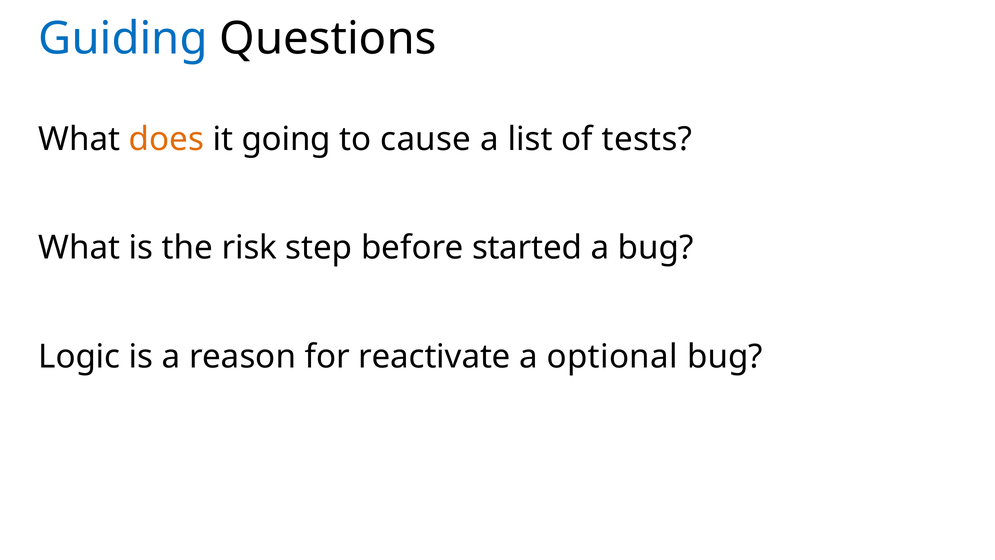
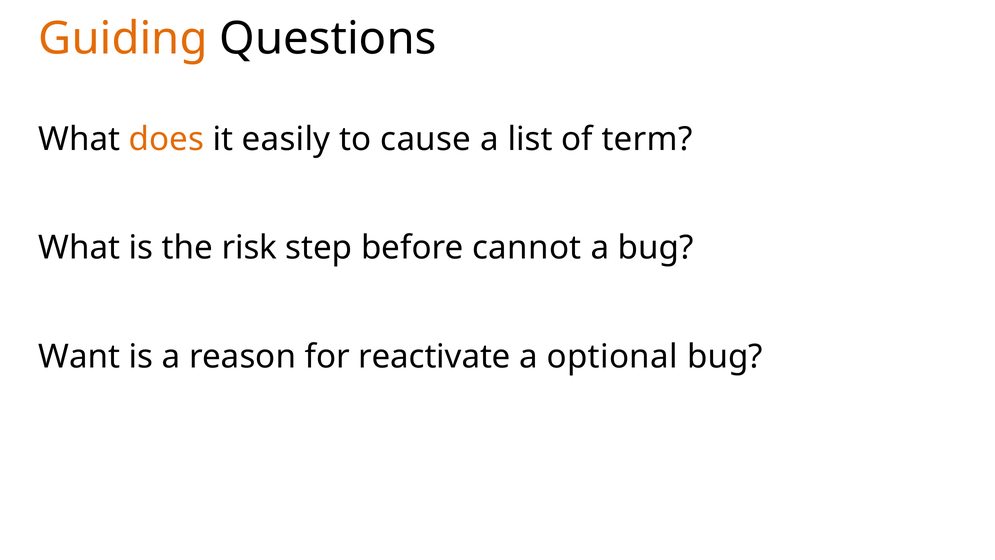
Guiding colour: blue -> orange (123, 39)
going: going -> easily (286, 139)
tests: tests -> term (647, 139)
started: started -> cannot (527, 248)
Logic: Logic -> Want (79, 356)
